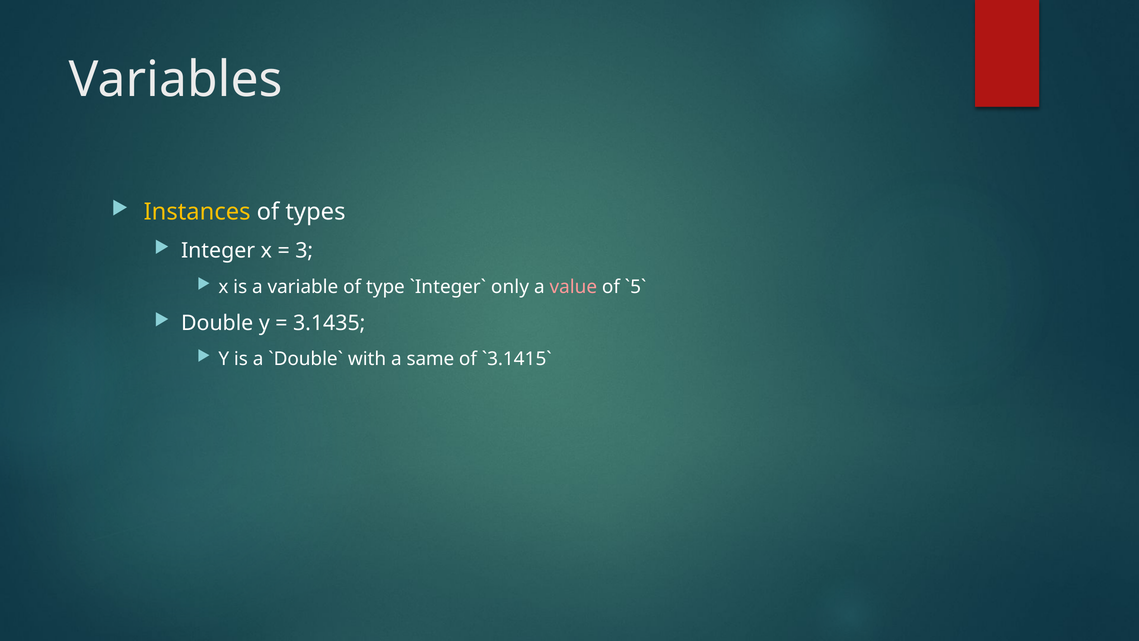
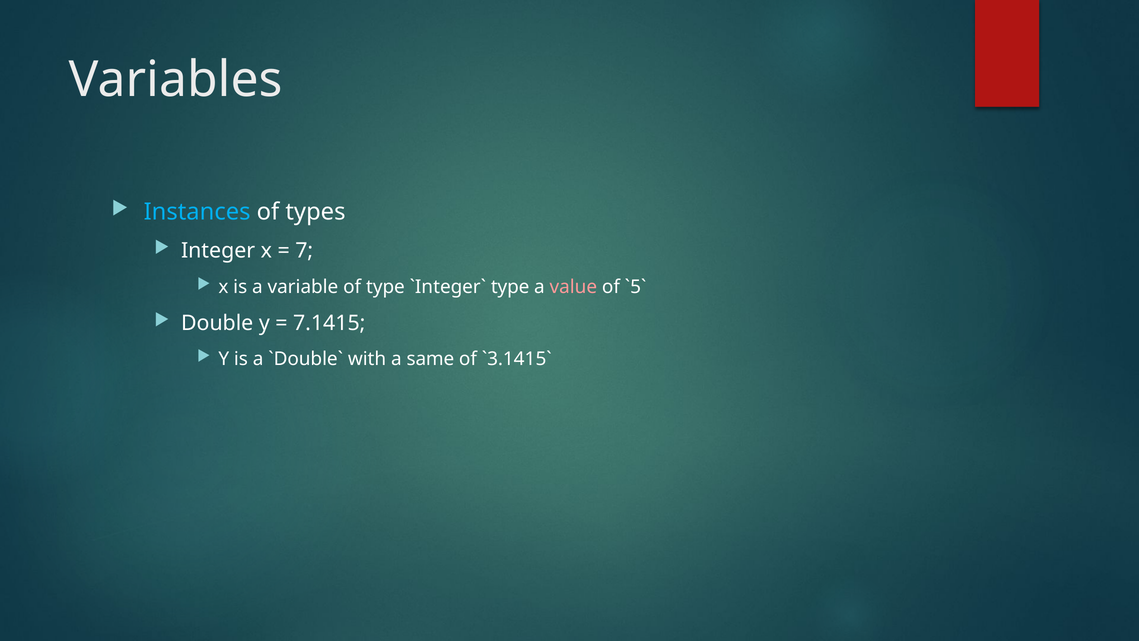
Instances colour: yellow -> light blue (197, 212)
3: 3 -> 7 (304, 251)
only: only -> type (510, 287)
3.1435: 3.1435 -> 7.1415 (329, 323)
